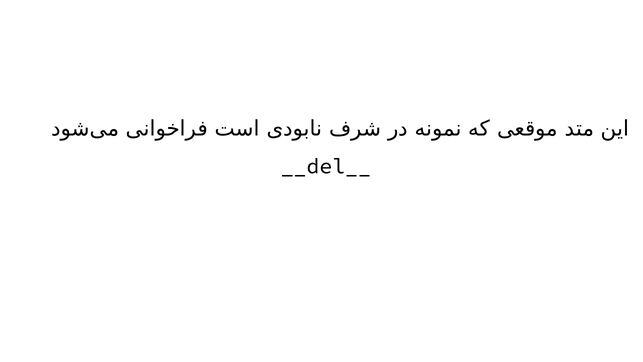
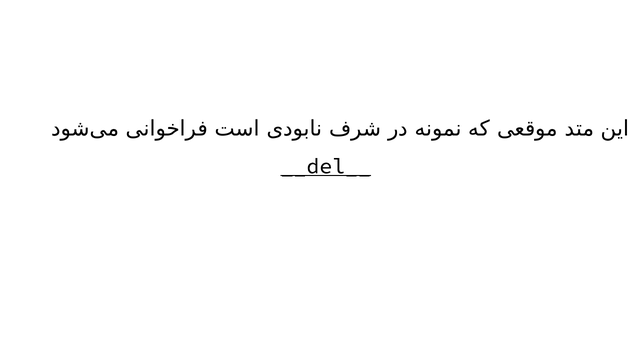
__del__ underline: none -> present (326, 166)
